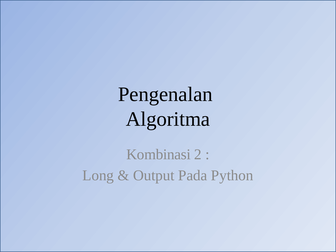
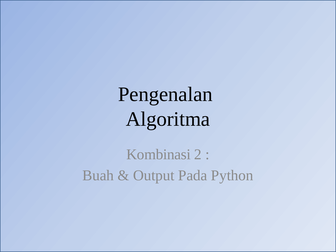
Long: Long -> Buah (98, 175)
